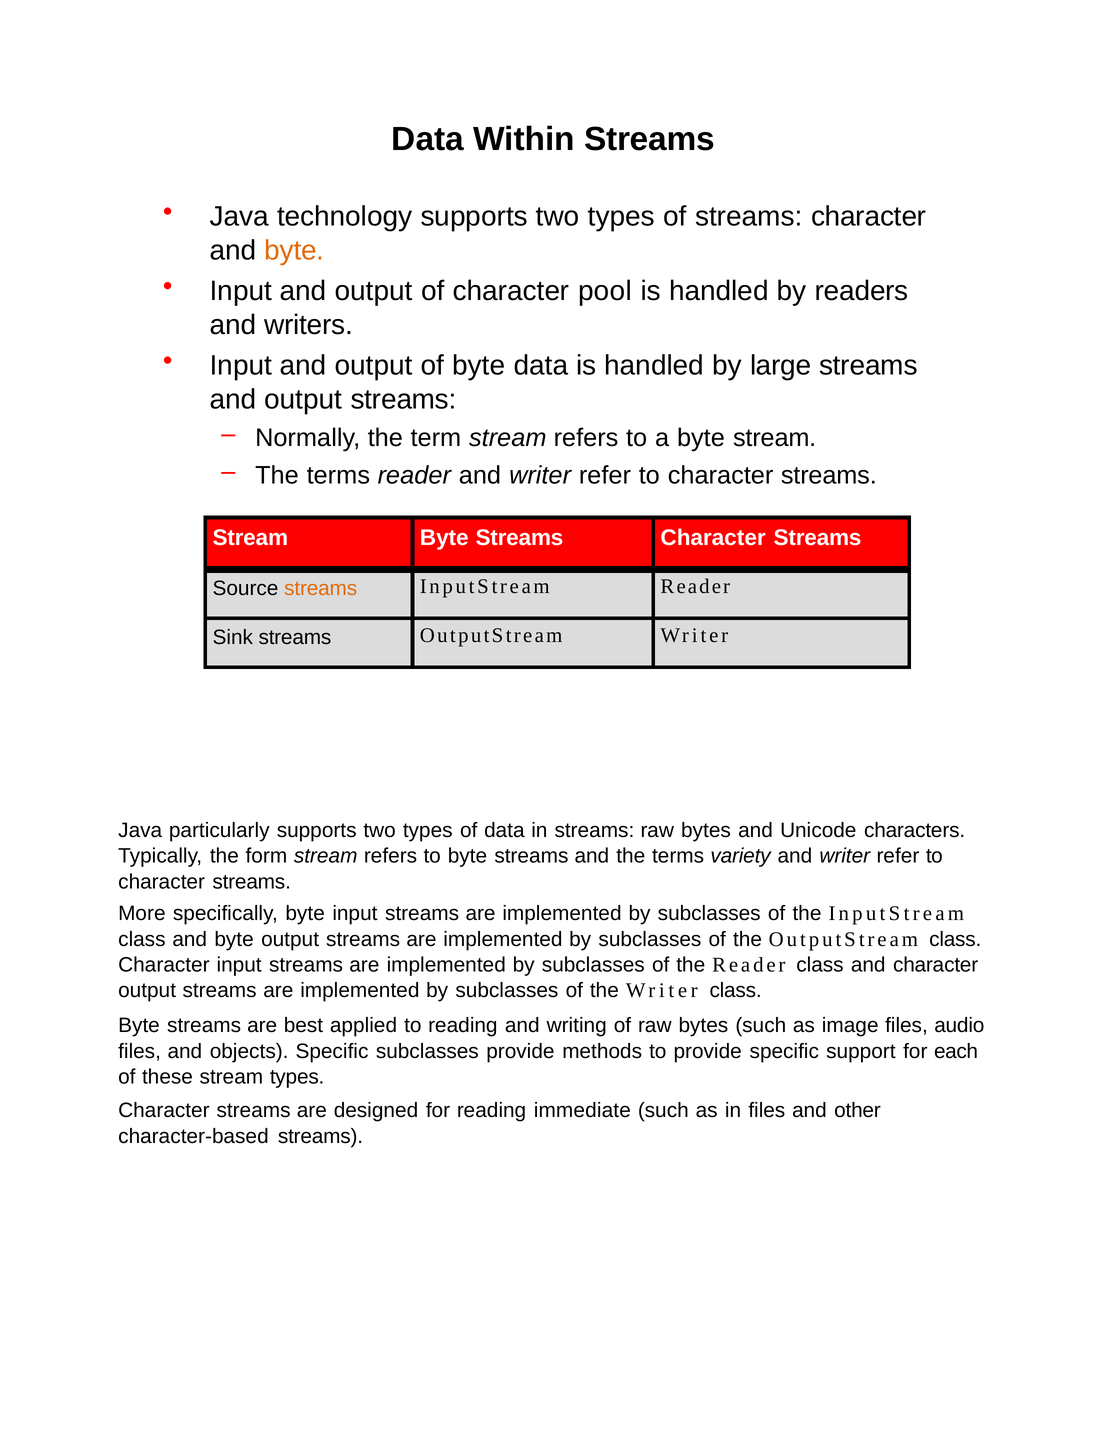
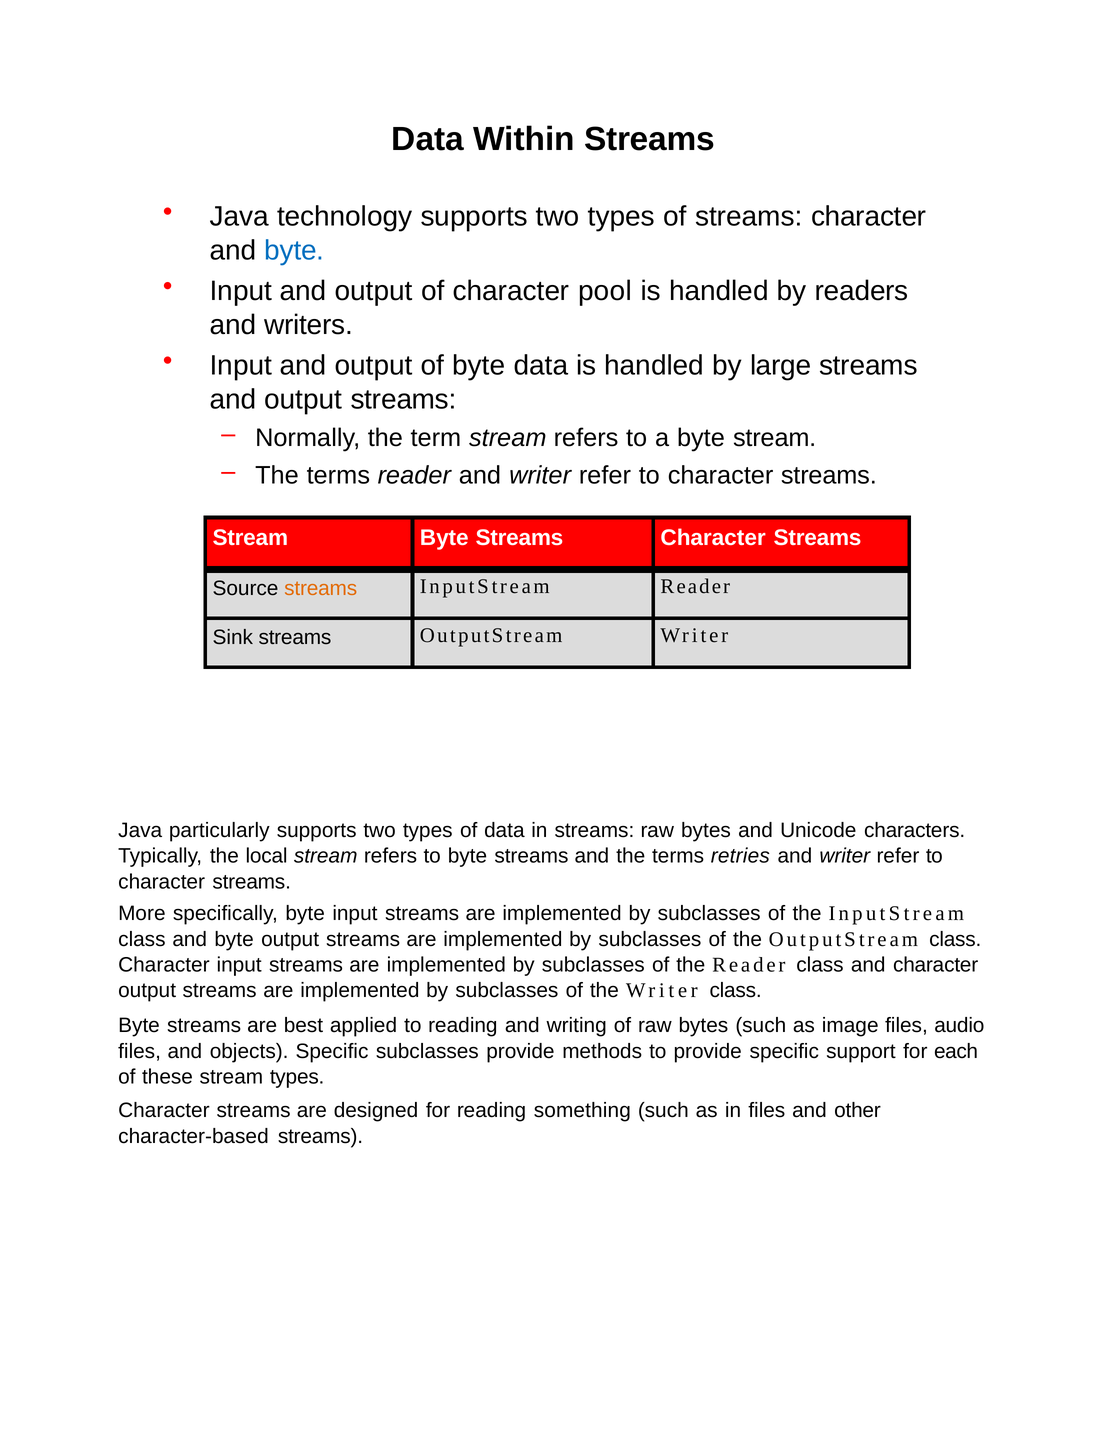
byte colour: orange -> blue (294, 251)
form: form -> local (267, 856)
variety: variety -> retries (740, 856)
immediate: immediate -> something (582, 1111)
